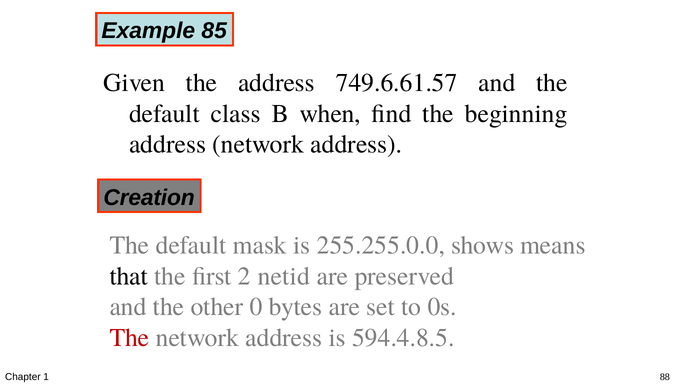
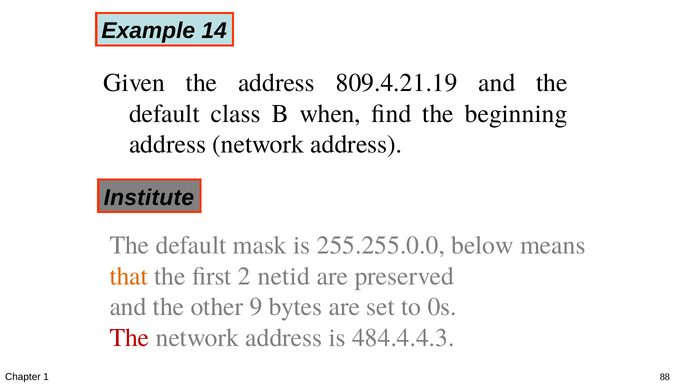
85: 85 -> 14 (214, 31)
749.6.61.57: 749.6.61.57 -> 809.4.21.19 (397, 83)
Creation: Creation -> Institute (149, 197)
shows: shows -> below (483, 245)
that colour: black -> orange (129, 276)
0: 0 -> 9 (256, 307)
594.4.8.5: 594.4.8.5 -> 484.4.4.3 (403, 338)
